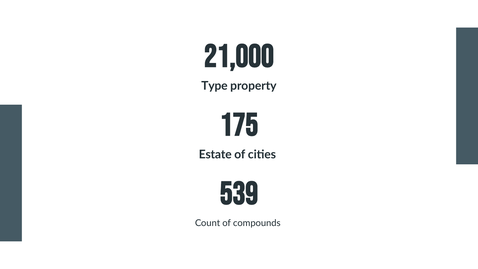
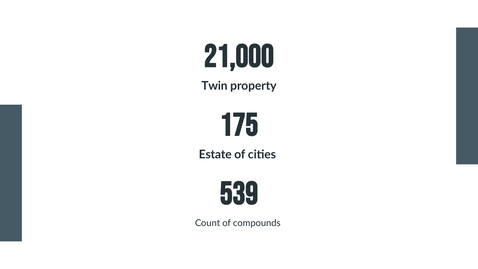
Type: Type -> Twin (214, 86)
